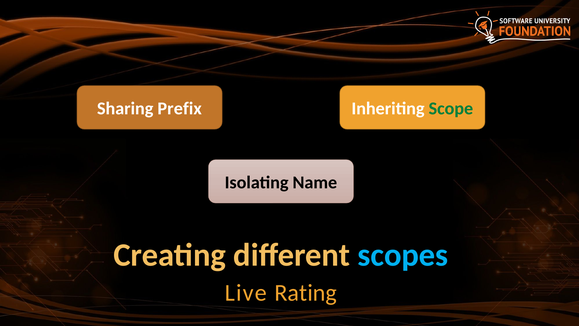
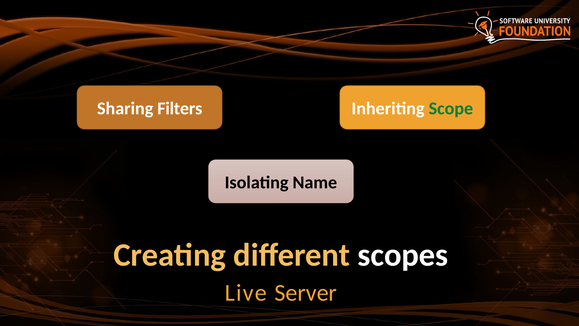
Prefix: Prefix -> Filters (180, 109)
scopes colour: light blue -> white (403, 255)
Rating: Rating -> Server (306, 293)
